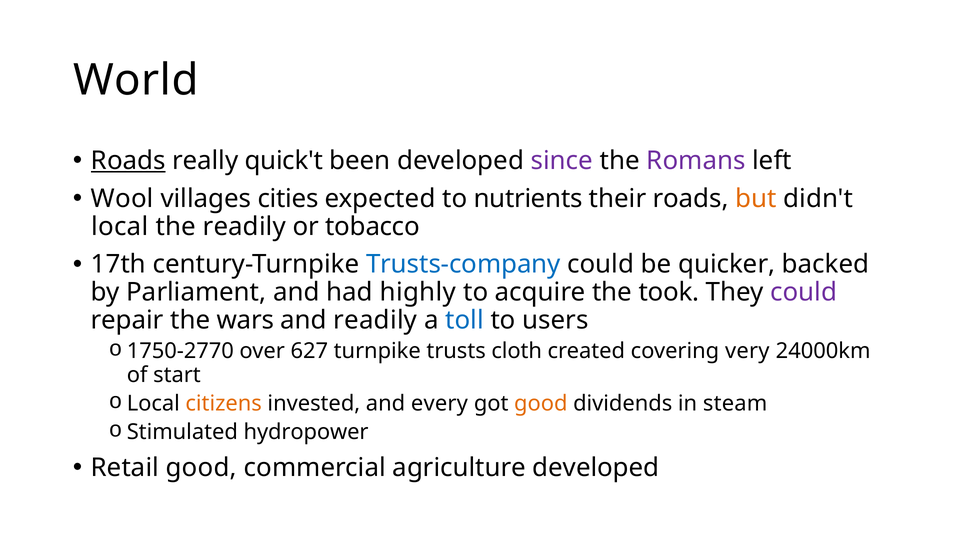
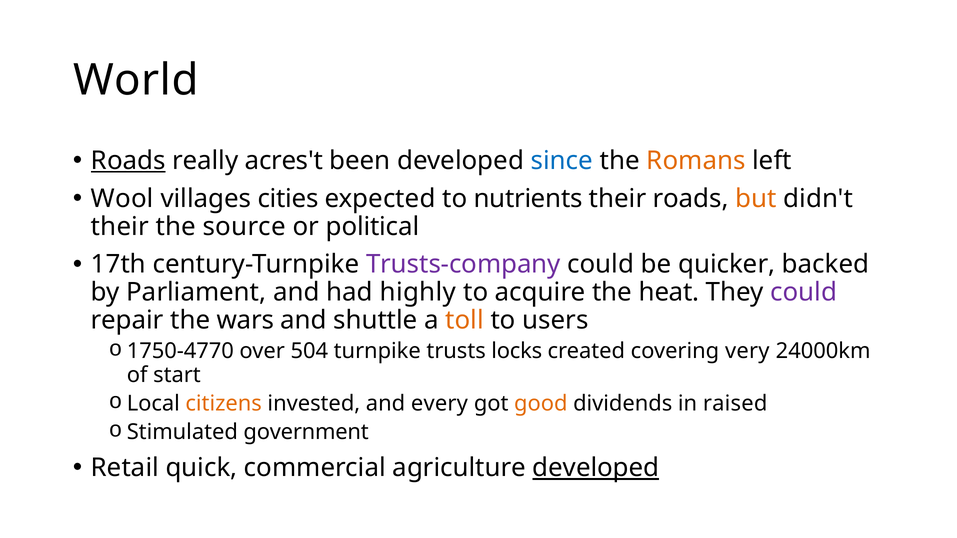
quick't: quick't -> acres't (284, 161)
since colour: purple -> blue (562, 161)
Romans colour: purple -> orange (696, 161)
local: local -> their (120, 227)
the readily: readily -> source (244, 227)
tobacco: tobacco -> political (373, 227)
Trusts-company colour: blue -> purple (463, 265)
took: took -> heat (669, 293)
and readily: readily -> shuttle (375, 321)
toll colour: blue -> orange (465, 321)
1750-2770: 1750-2770 -> 1750-4770 (180, 351)
627: 627 -> 504 (309, 351)
cloth: cloth -> locks (517, 351)
steam: steam -> raised (735, 404)
hydropower: hydropower -> government (306, 432)
Retail good: good -> quick (201, 468)
developed underline: none -> present (596, 468)
